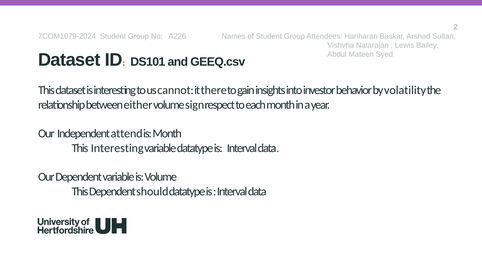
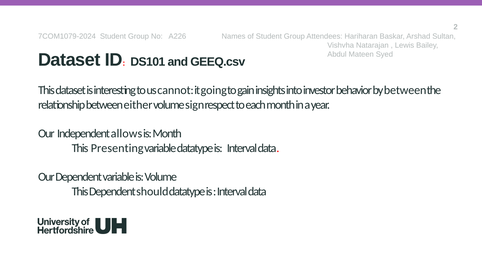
there: there -> going (214, 90)
by volatility: volatility -> between (405, 90)
attend: attend -> allows (126, 134)
This Interesting: Interesting -> Presenting (117, 148)
